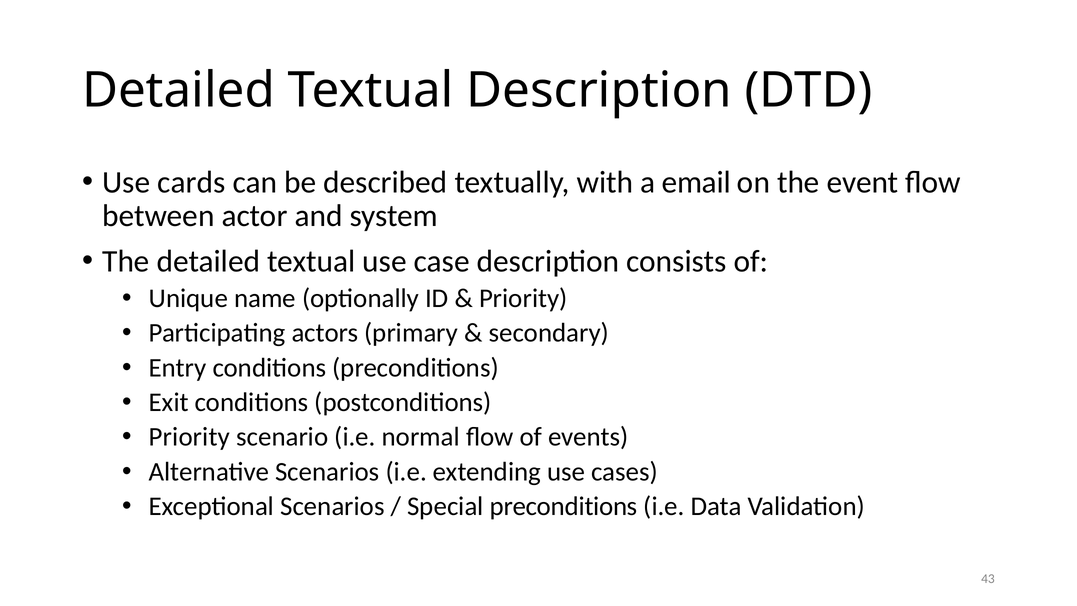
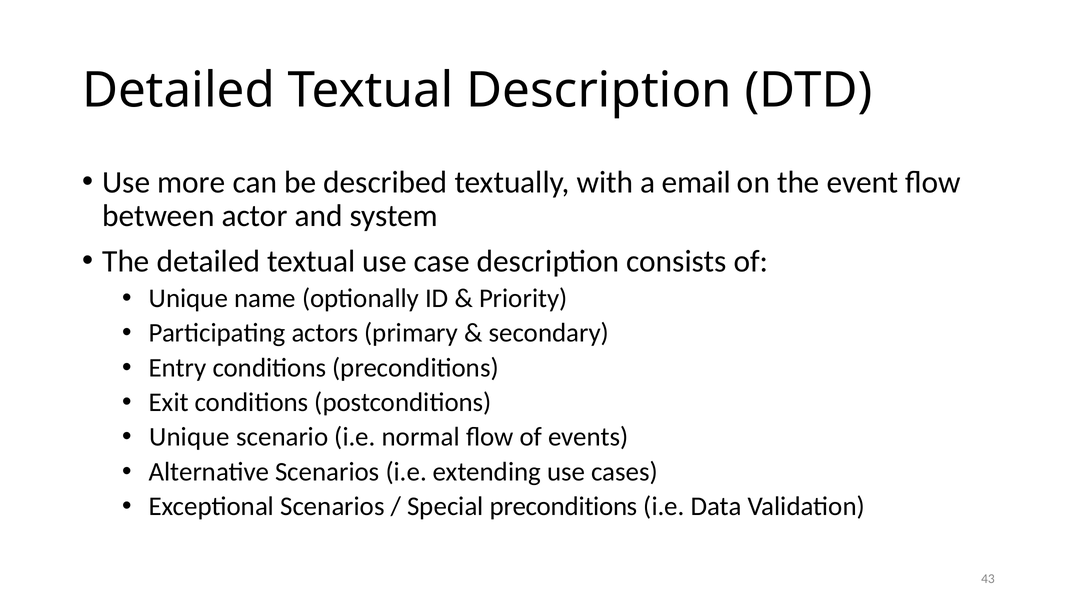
cards: cards -> more (191, 182)
Priority: Priority -> Unique (189, 437)
